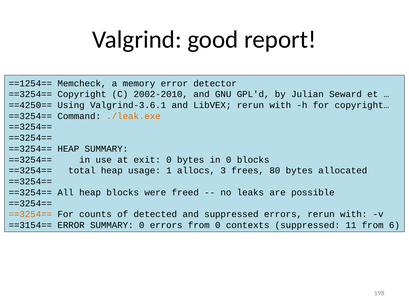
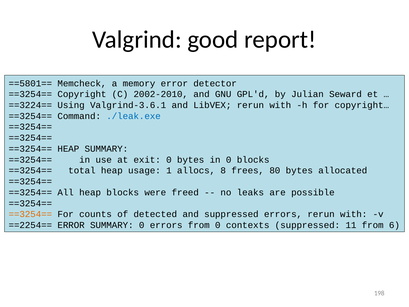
==1254==: ==1254== -> ==5801== (30, 83)
==4250==: ==4250== -> ==3224== (30, 105)
./leak.exe colour: orange -> blue (134, 116)
3: 3 -> 8 (223, 170)
==3154==: ==3154== -> ==2254== (30, 225)
